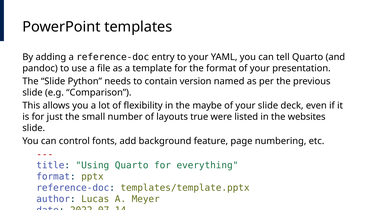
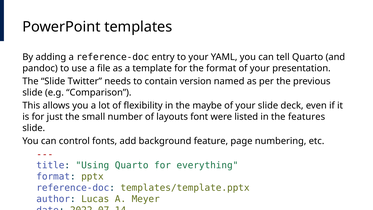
Python: Python -> Twitter (85, 81)
true: true -> font (199, 117)
websites: websites -> features (307, 117)
